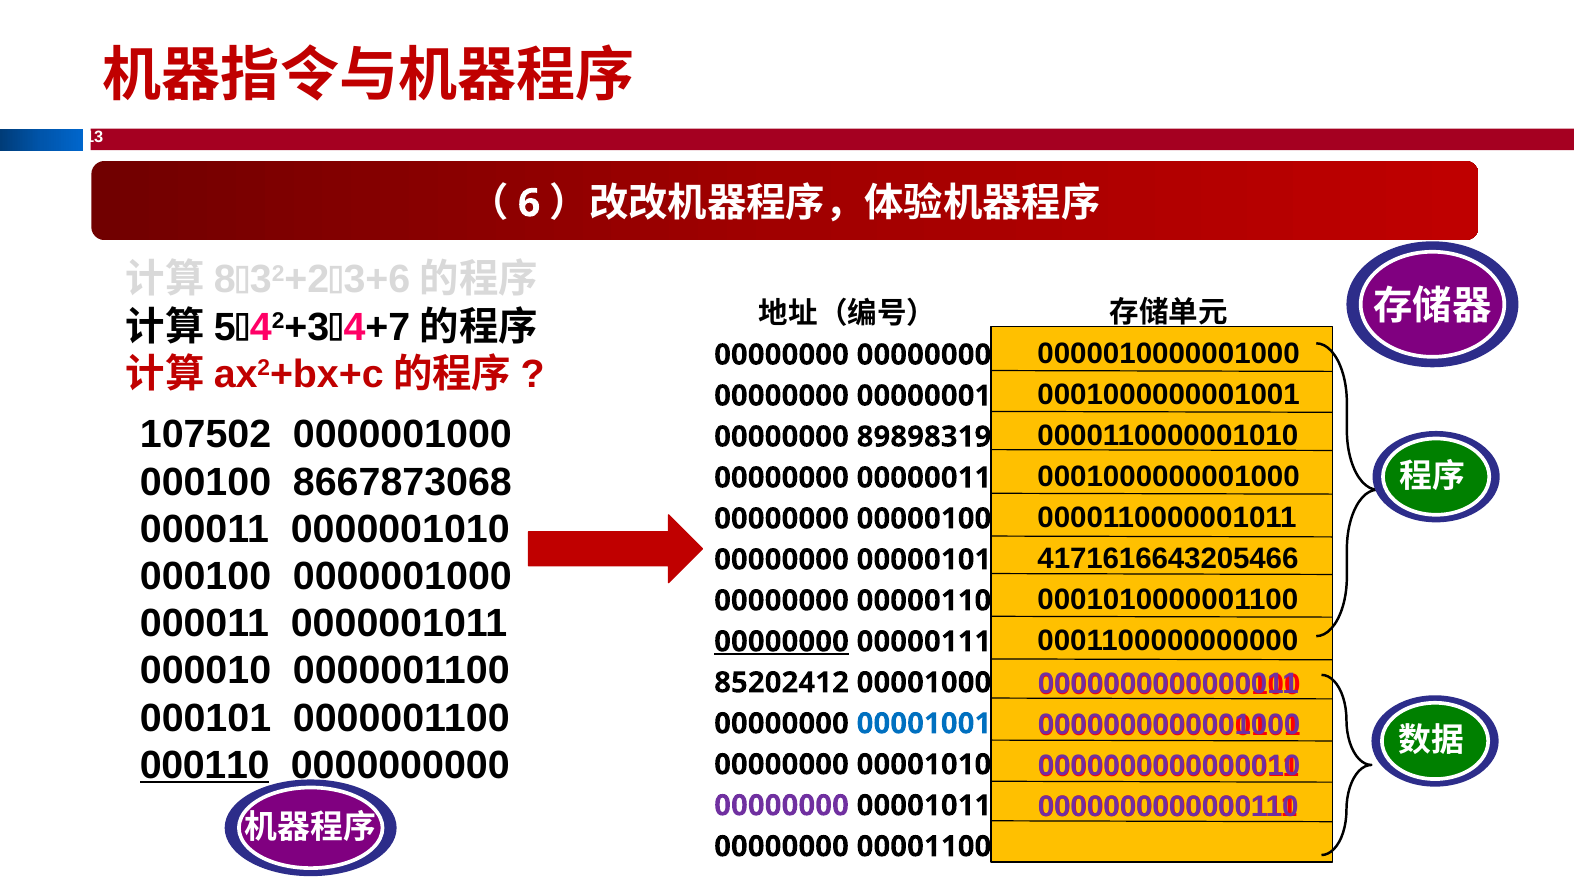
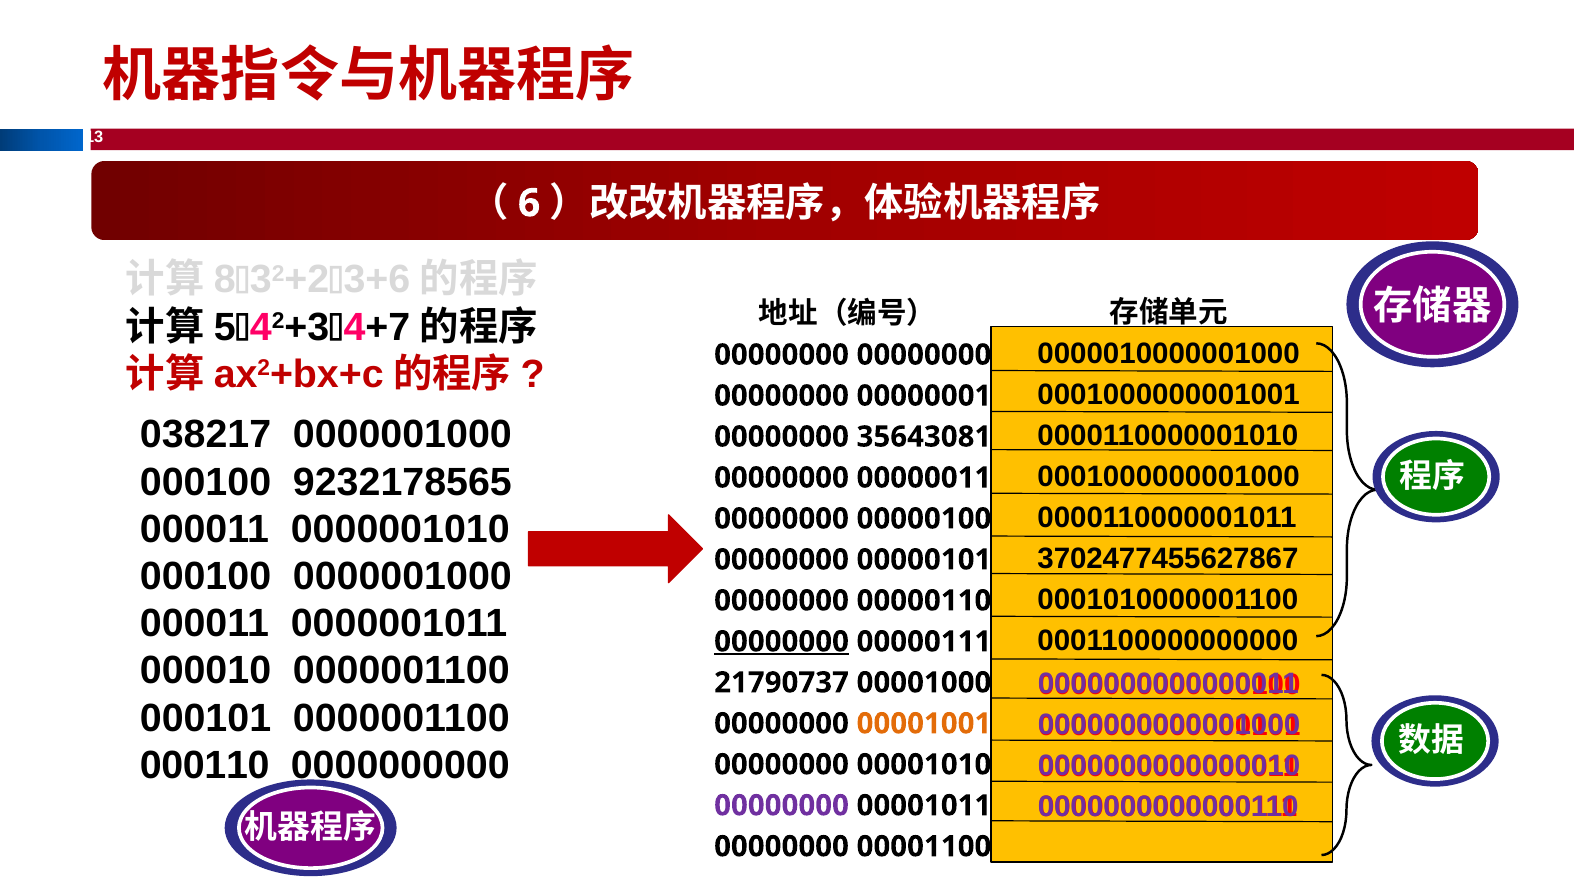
107502: 107502 -> 038217 (206, 435)
89898319: 89898319 -> 35643081 (924, 437)
8667873068: 8667873068 -> 9232178565 (402, 482)
4171616643205466: 4171616643205466 -> 3702477455627867 (1168, 559)
85202412: 85202412 -> 21790737 (782, 683)
00001001 colour: blue -> orange (924, 724)
000110 underline: present -> none (205, 766)
